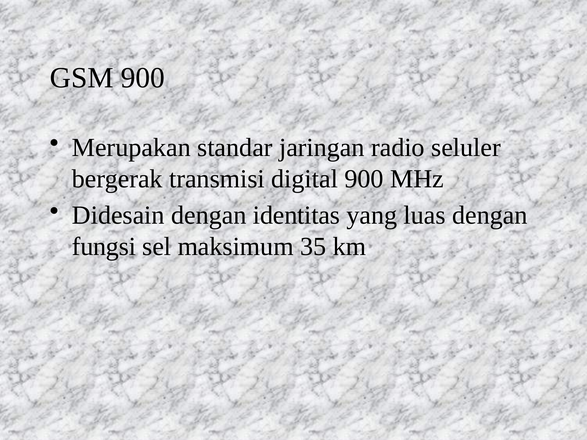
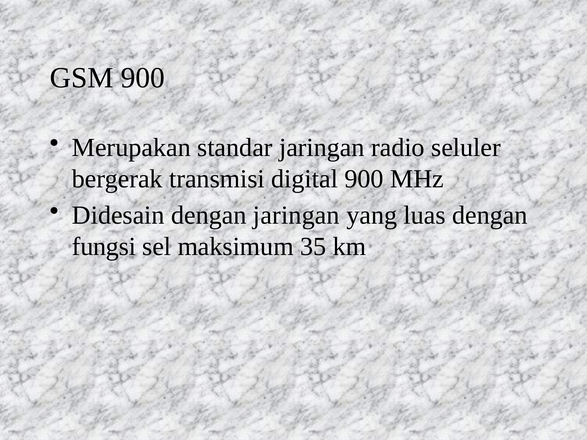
dengan identitas: identitas -> jaringan (296, 215)
